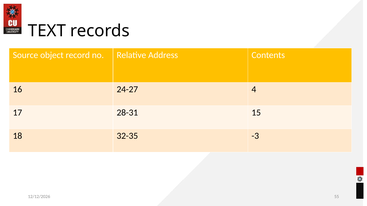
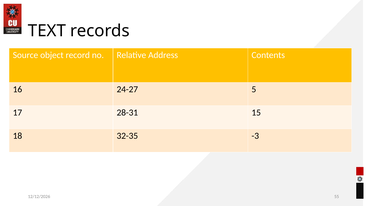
4: 4 -> 5 (254, 90)
